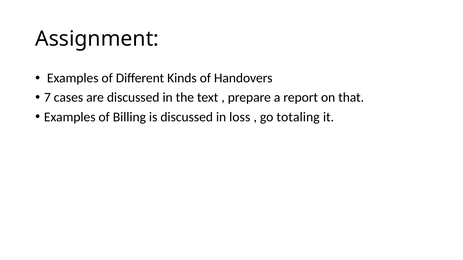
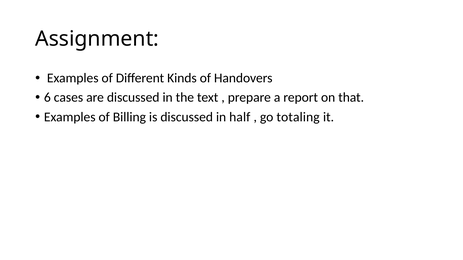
7: 7 -> 6 (47, 98)
loss: loss -> half (240, 117)
